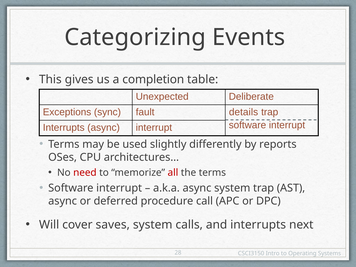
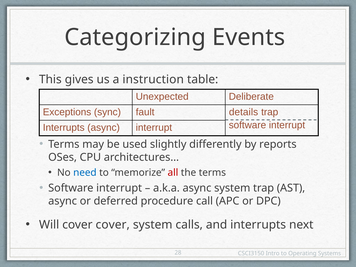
completion: completion -> instruction (153, 79)
need colour: red -> blue (85, 173)
cover saves: saves -> cover (113, 225)
